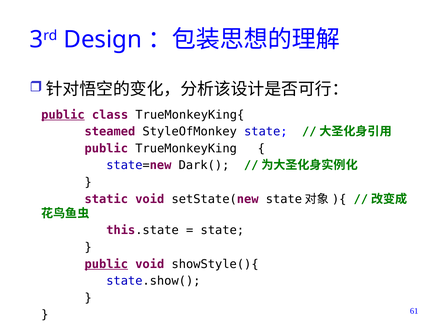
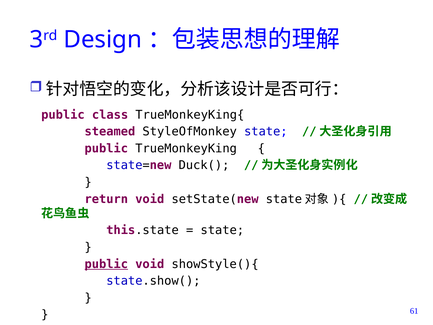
public underline: present -> none (63, 115)
Dark(: Dark( -> Duck( (204, 165)
static: static -> return (106, 199)
